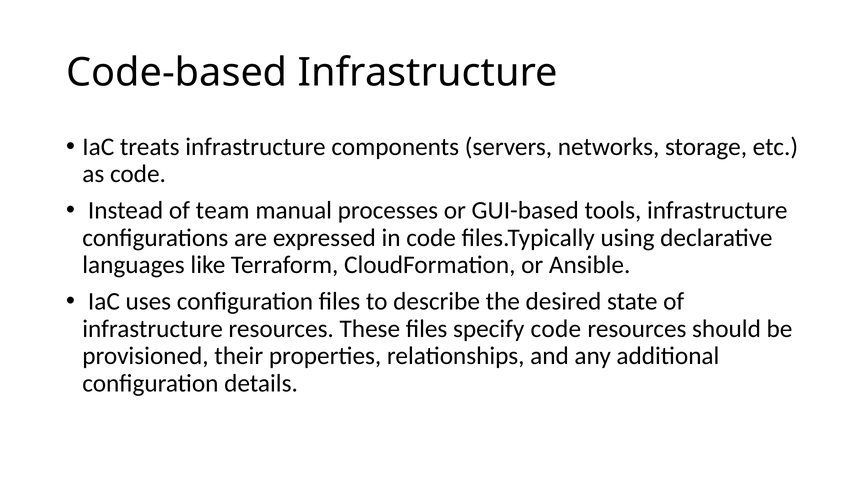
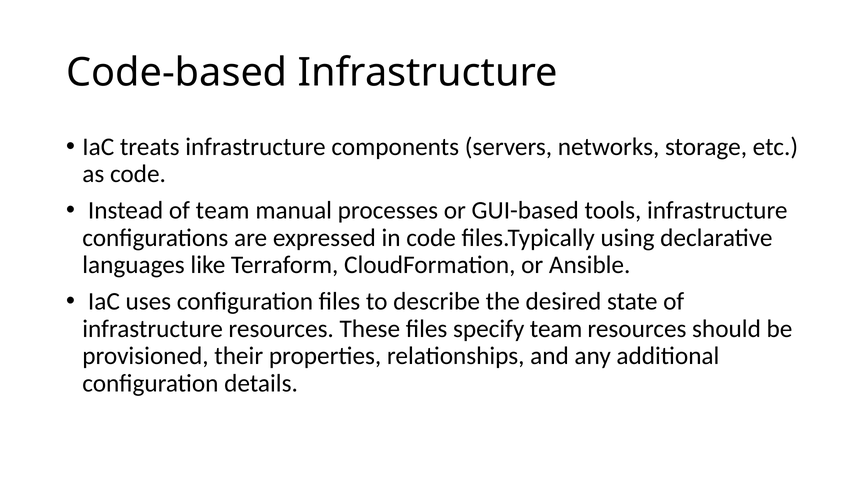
specify code: code -> team (556, 329)
